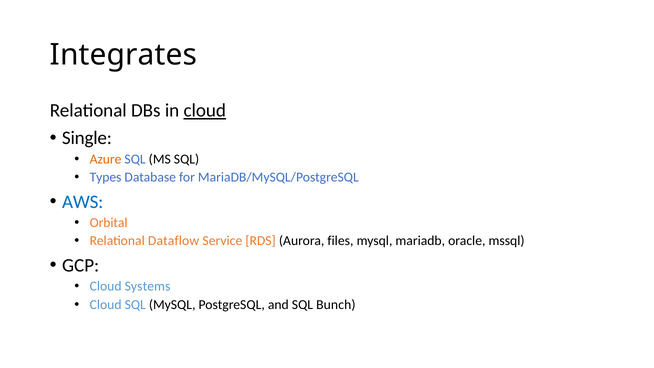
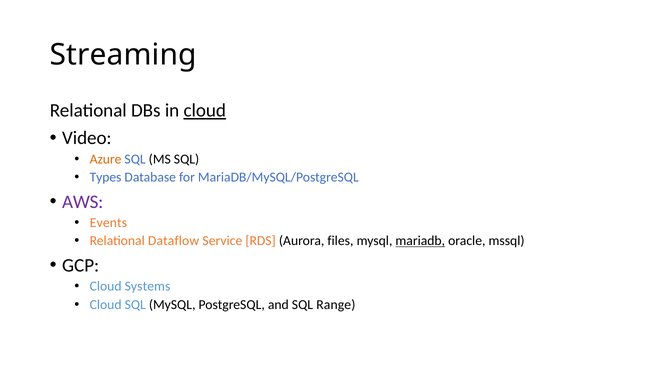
Integrates: Integrates -> Streaming (123, 55)
Single: Single -> Video (87, 138)
AWS colour: blue -> purple (83, 202)
Orbital: Orbital -> Events (108, 223)
mariadb underline: none -> present (420, 241)
Bunch: Bunch -> Range (336, 304)
